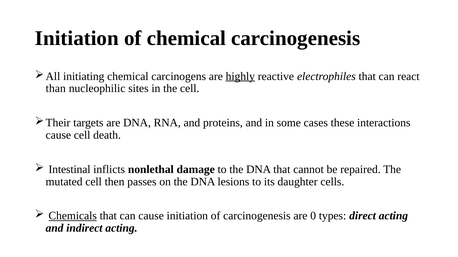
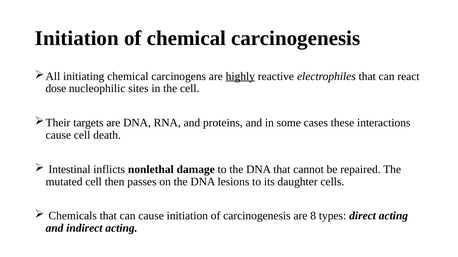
than: than -> dose (56, 89)
Chemicals underline: present -> none (73, 216)
0: 0 -> 8 (313, 216)
